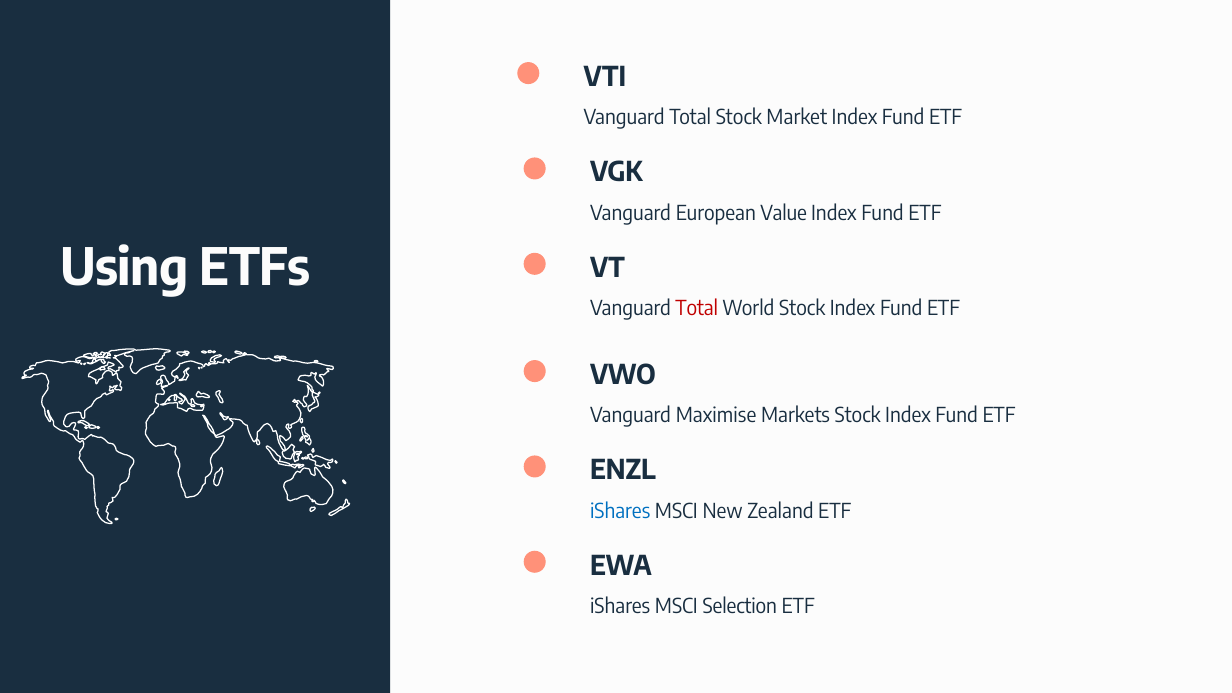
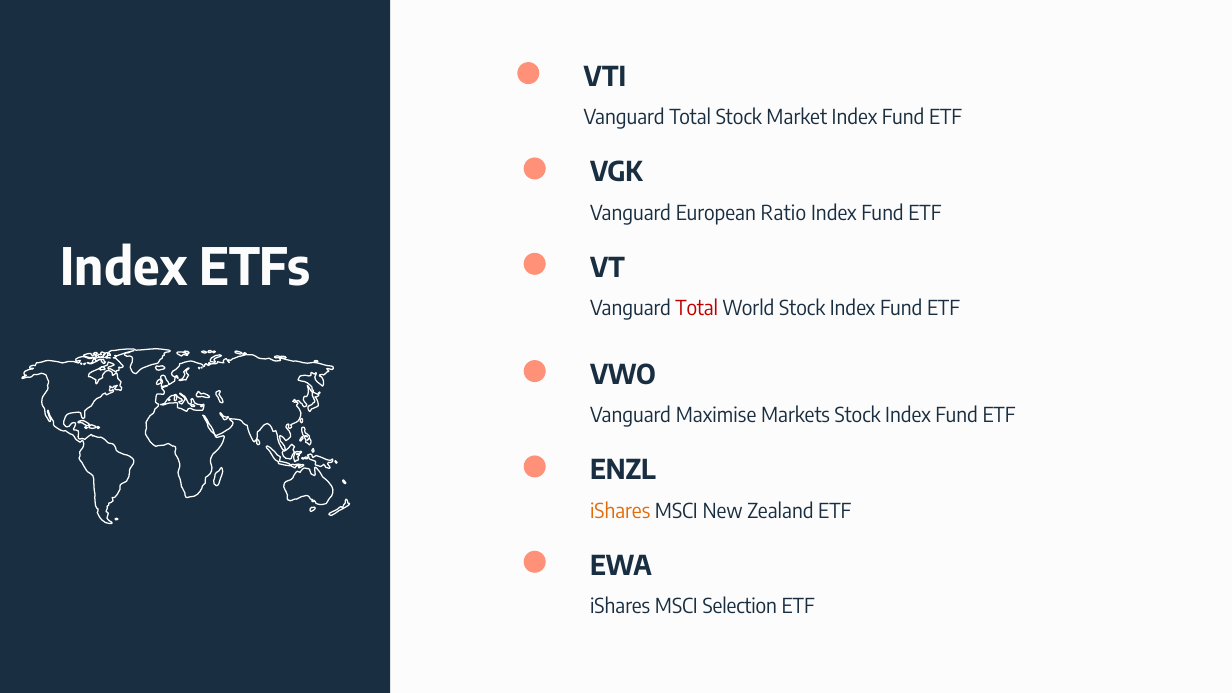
Value: Value -> Ratio (783, 213)
Using: Using -> Index (124, 268)
iShares colour: blue -> orange (620, 511)
